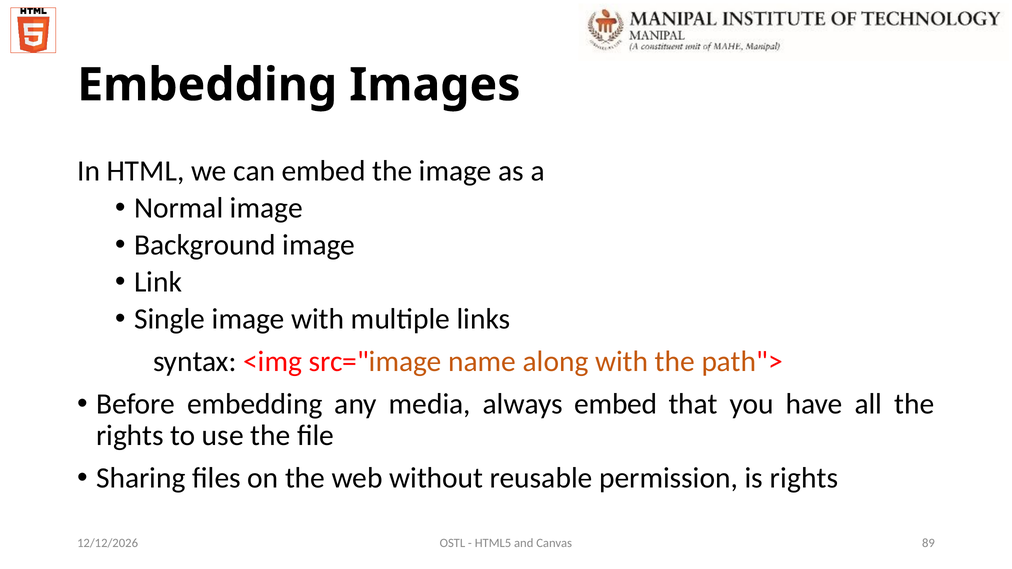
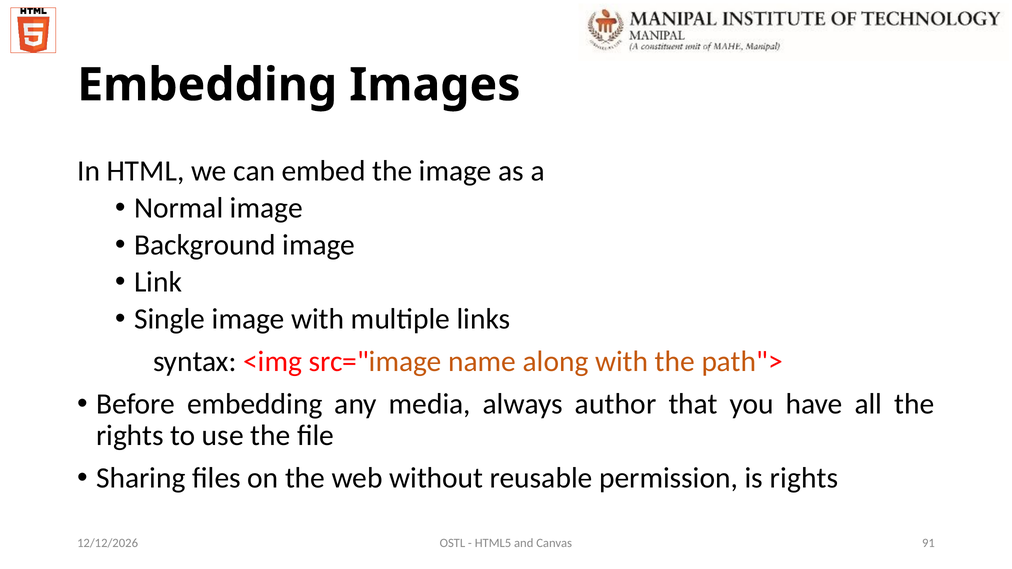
always embed: embed -> author (616, 404)
89: 89 -> 91 (928, 543)
